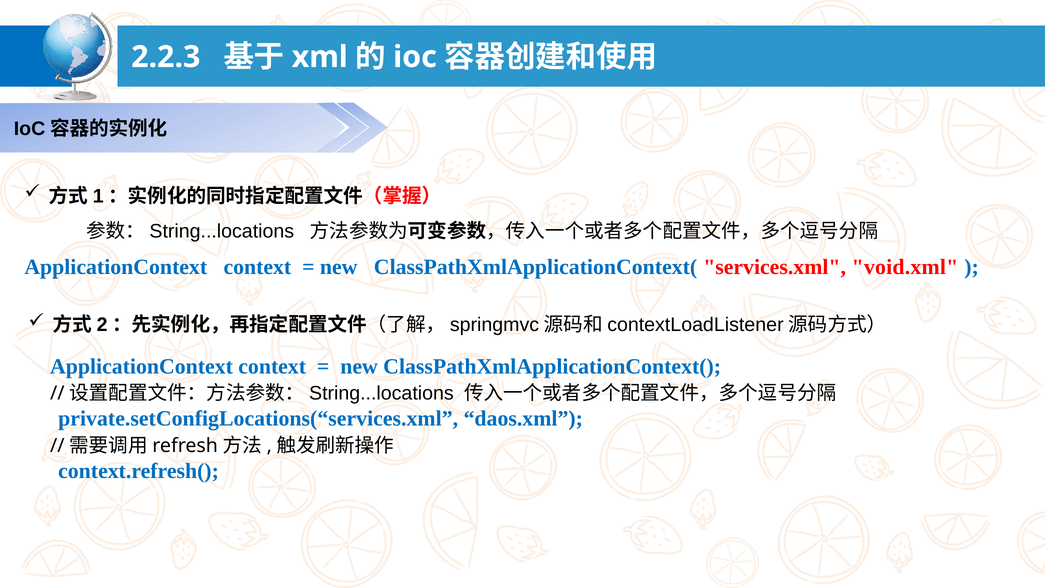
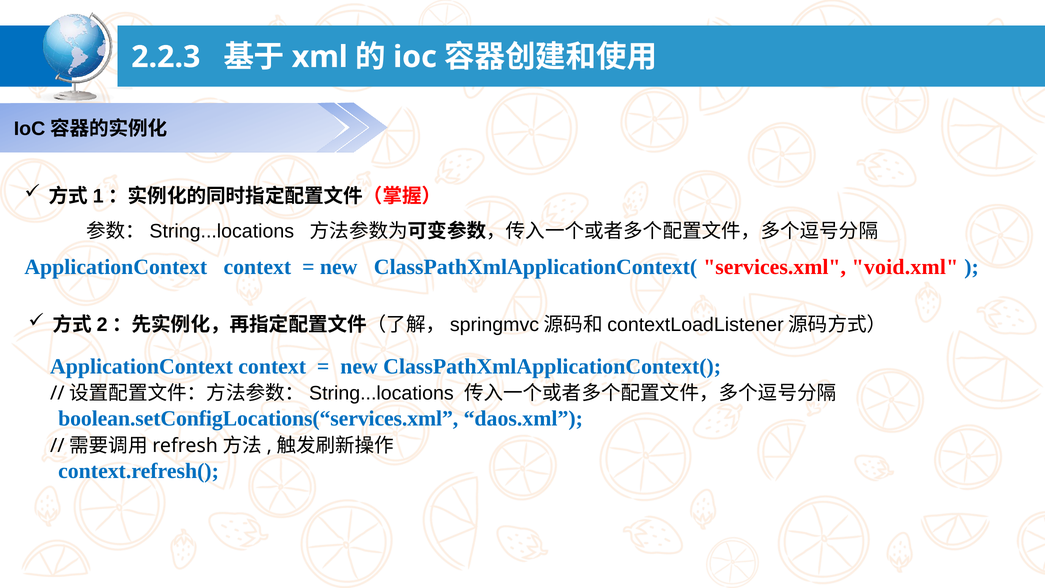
private.setConfigLocations(“services.xml: private.setConfigLocations(“services.xml -> boolean.setConfigLocations(“services.xml (258, 419)
